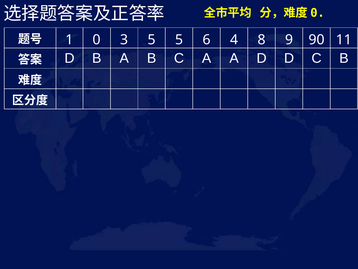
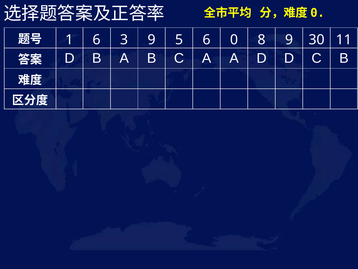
1 0: 0 -> 6 (97, 40)
3 5: 5 -> 9 (152, 40)
4: 4 -> 0 (234, 40)
90: 90 -> 30 (317, 40)
